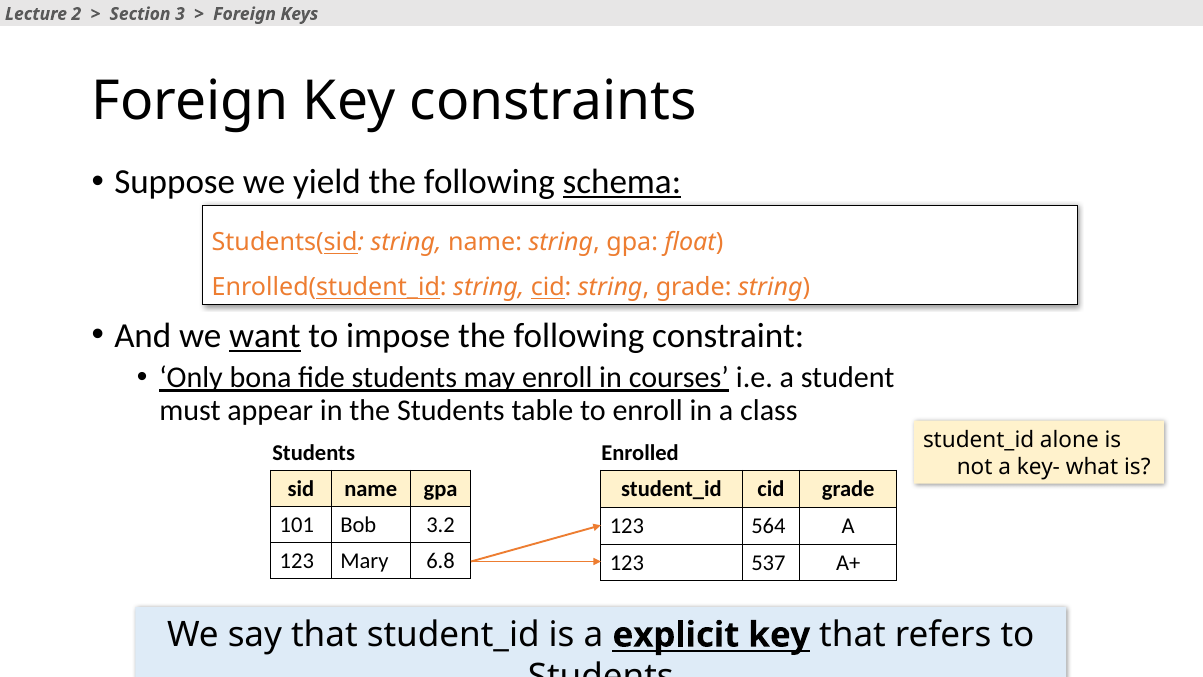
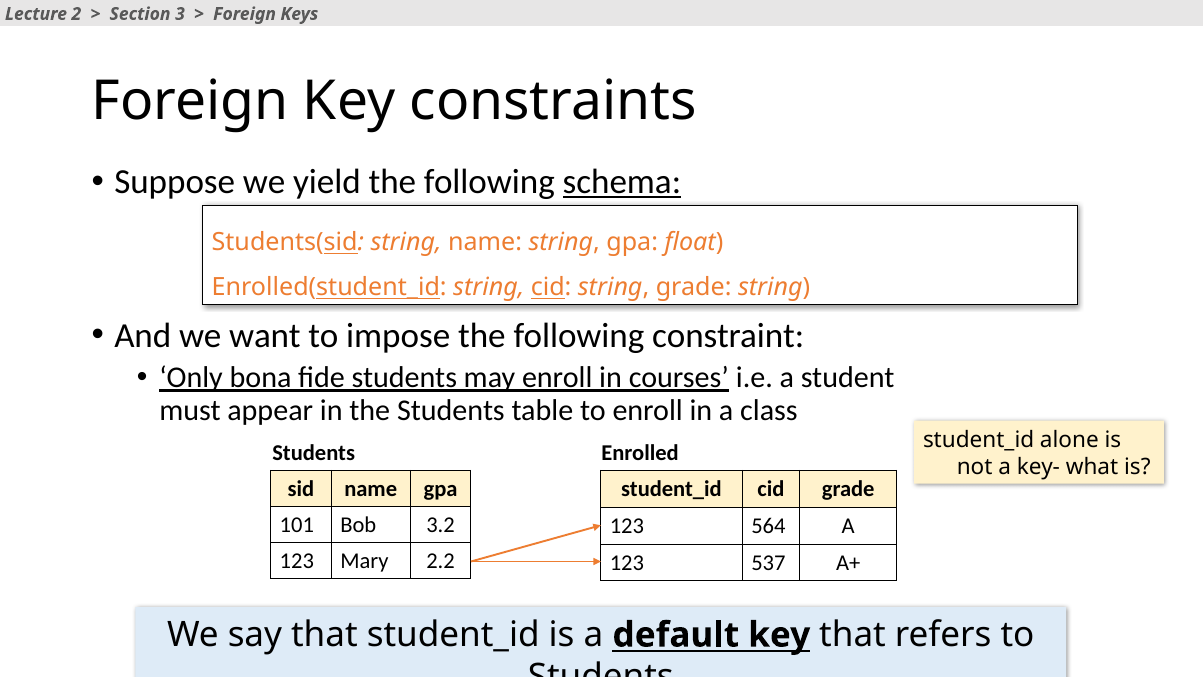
want underline: present -> none (265, 335)
6.8: 6.8 -> 2.2 (441, 561)
explicit: explicit -> default (676, 635)
